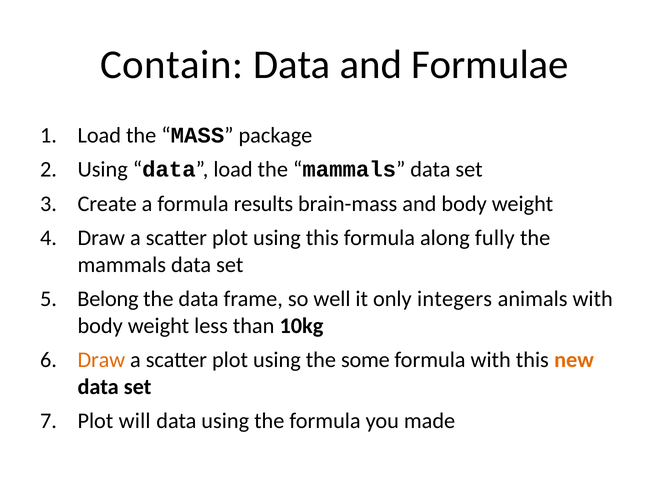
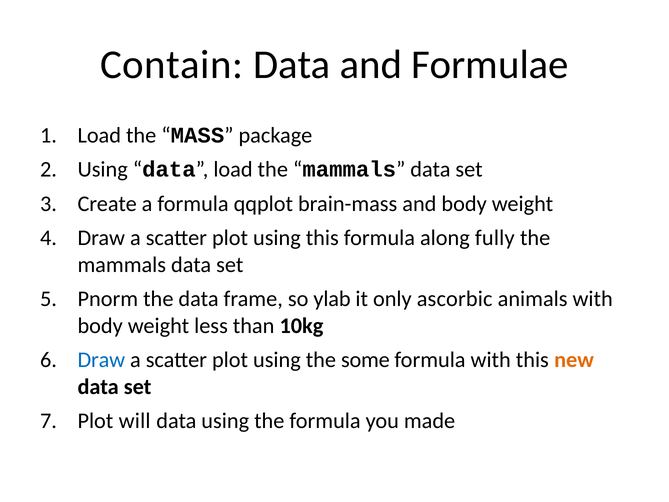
results: results -> qqplot (263, 204)
Belong: Belong -> Pnorm (108, 299)
well: well -> ylab (332, 299)
integers: integers -> ascorbic (455, 299)
Draw colour: orange -> blue (101, 360)
